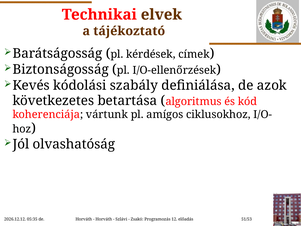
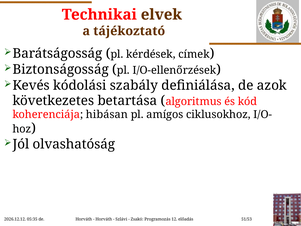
vártunk: vártunk -> hibásan (107, 114)
